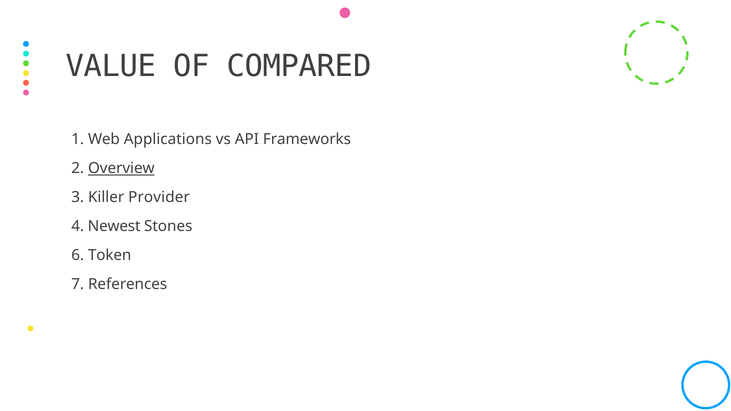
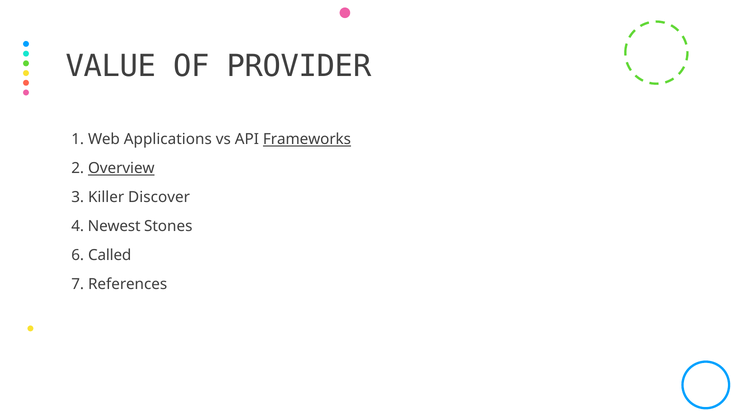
COMPARED: COMPARED -> PROVIDER (299, 66)
Frameworks underline: none -> present (307, 139)
Provider: Provider -> Discover (159, 197)
Token: Token -> Called (110, 255)
